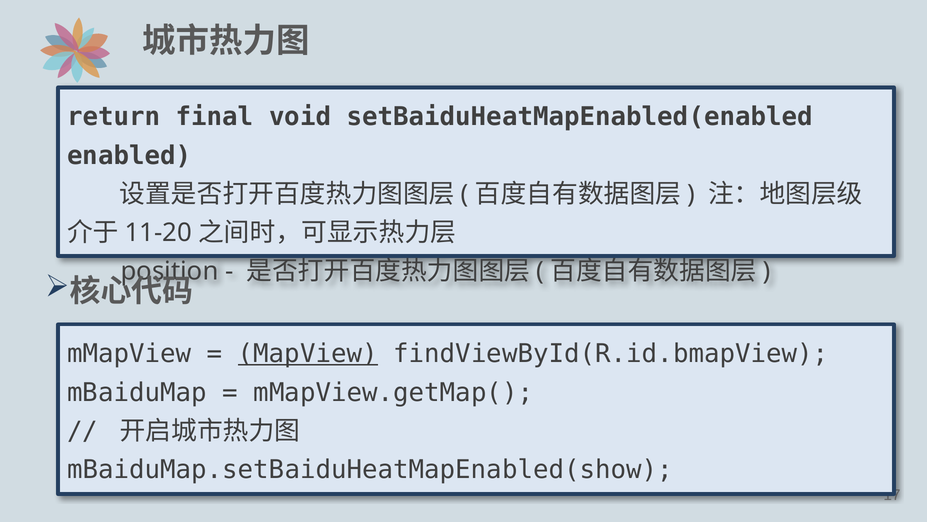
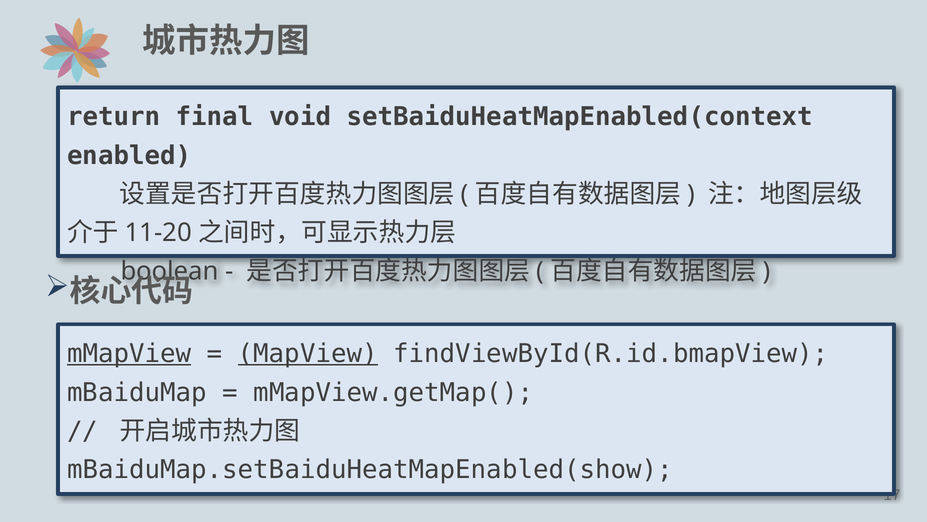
setBaiduHeatMapEnabled(enabled: setBaiduHeatMapEnabled(enabled -> setBaiduHeatMapEnabled(context (580, 117)
position: position -> boolean (170, 271)
mMapView underline: none -> present (129, 354)
